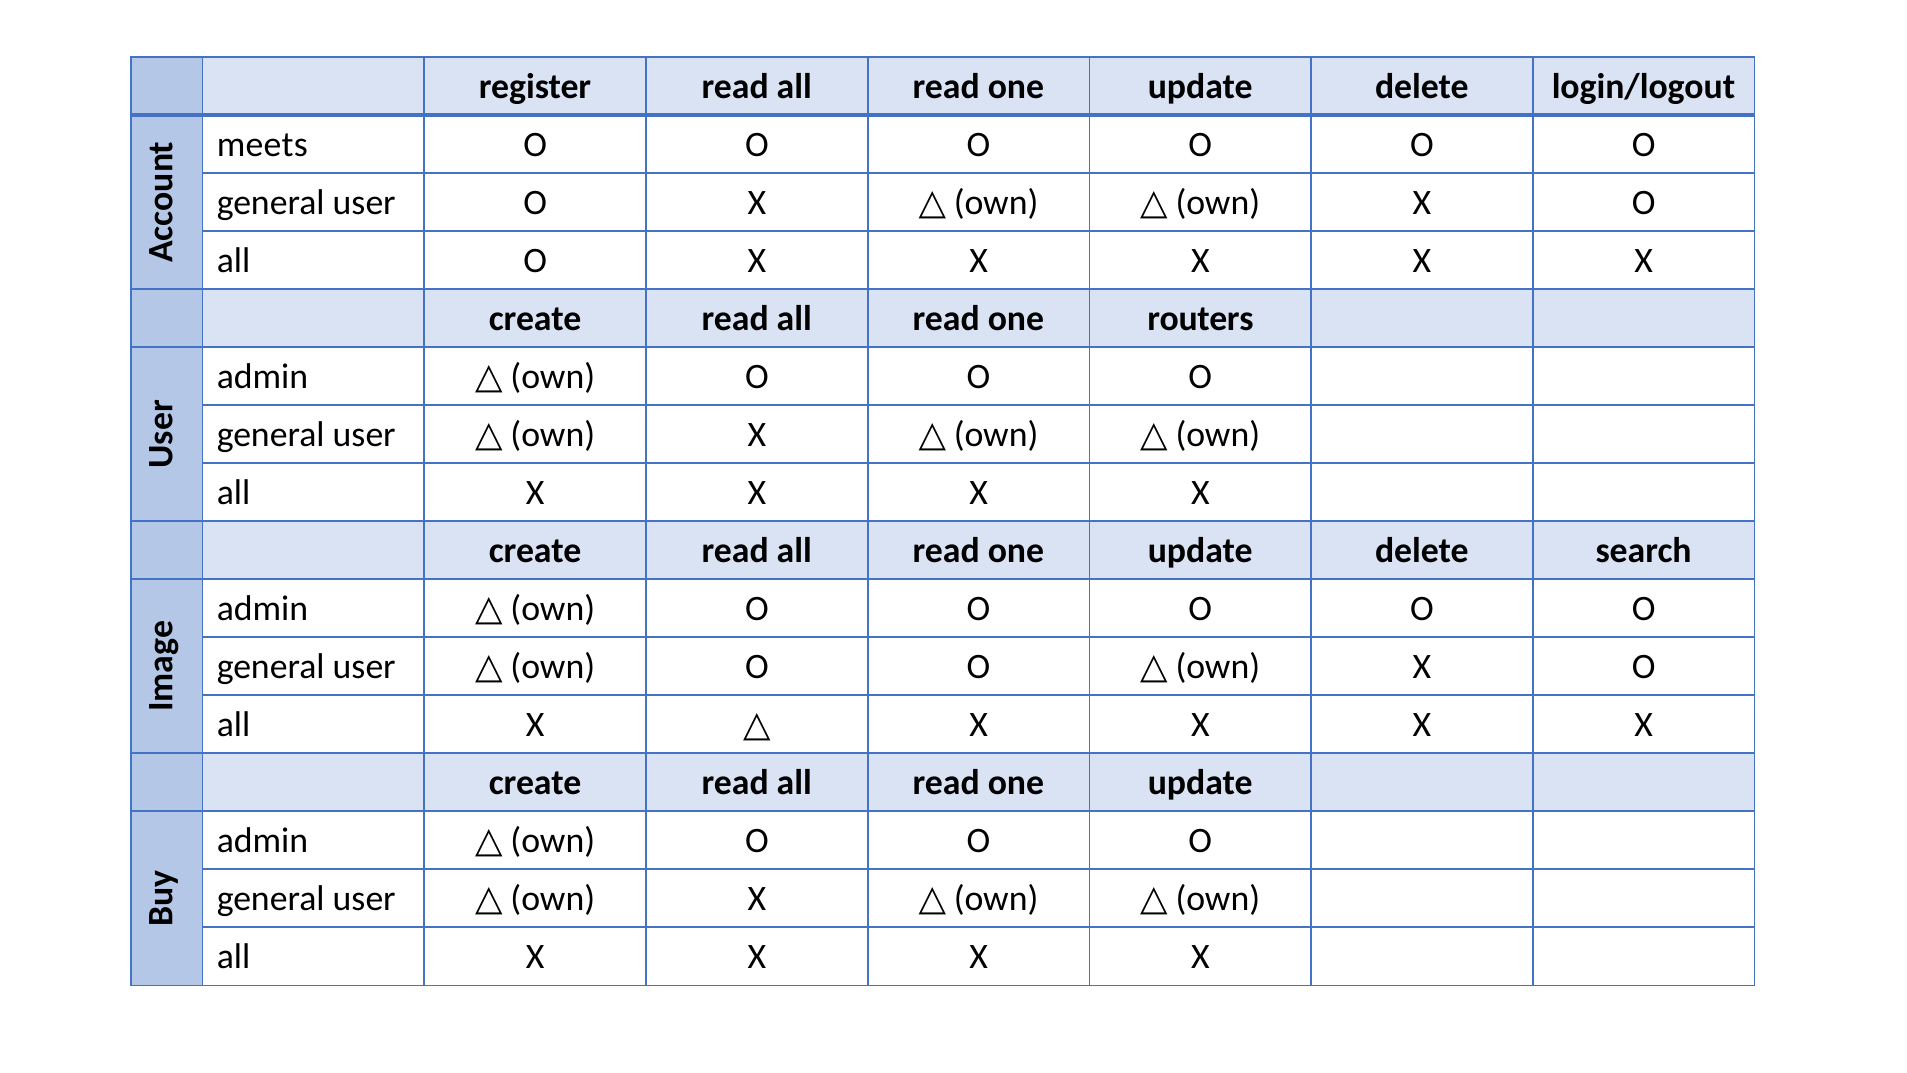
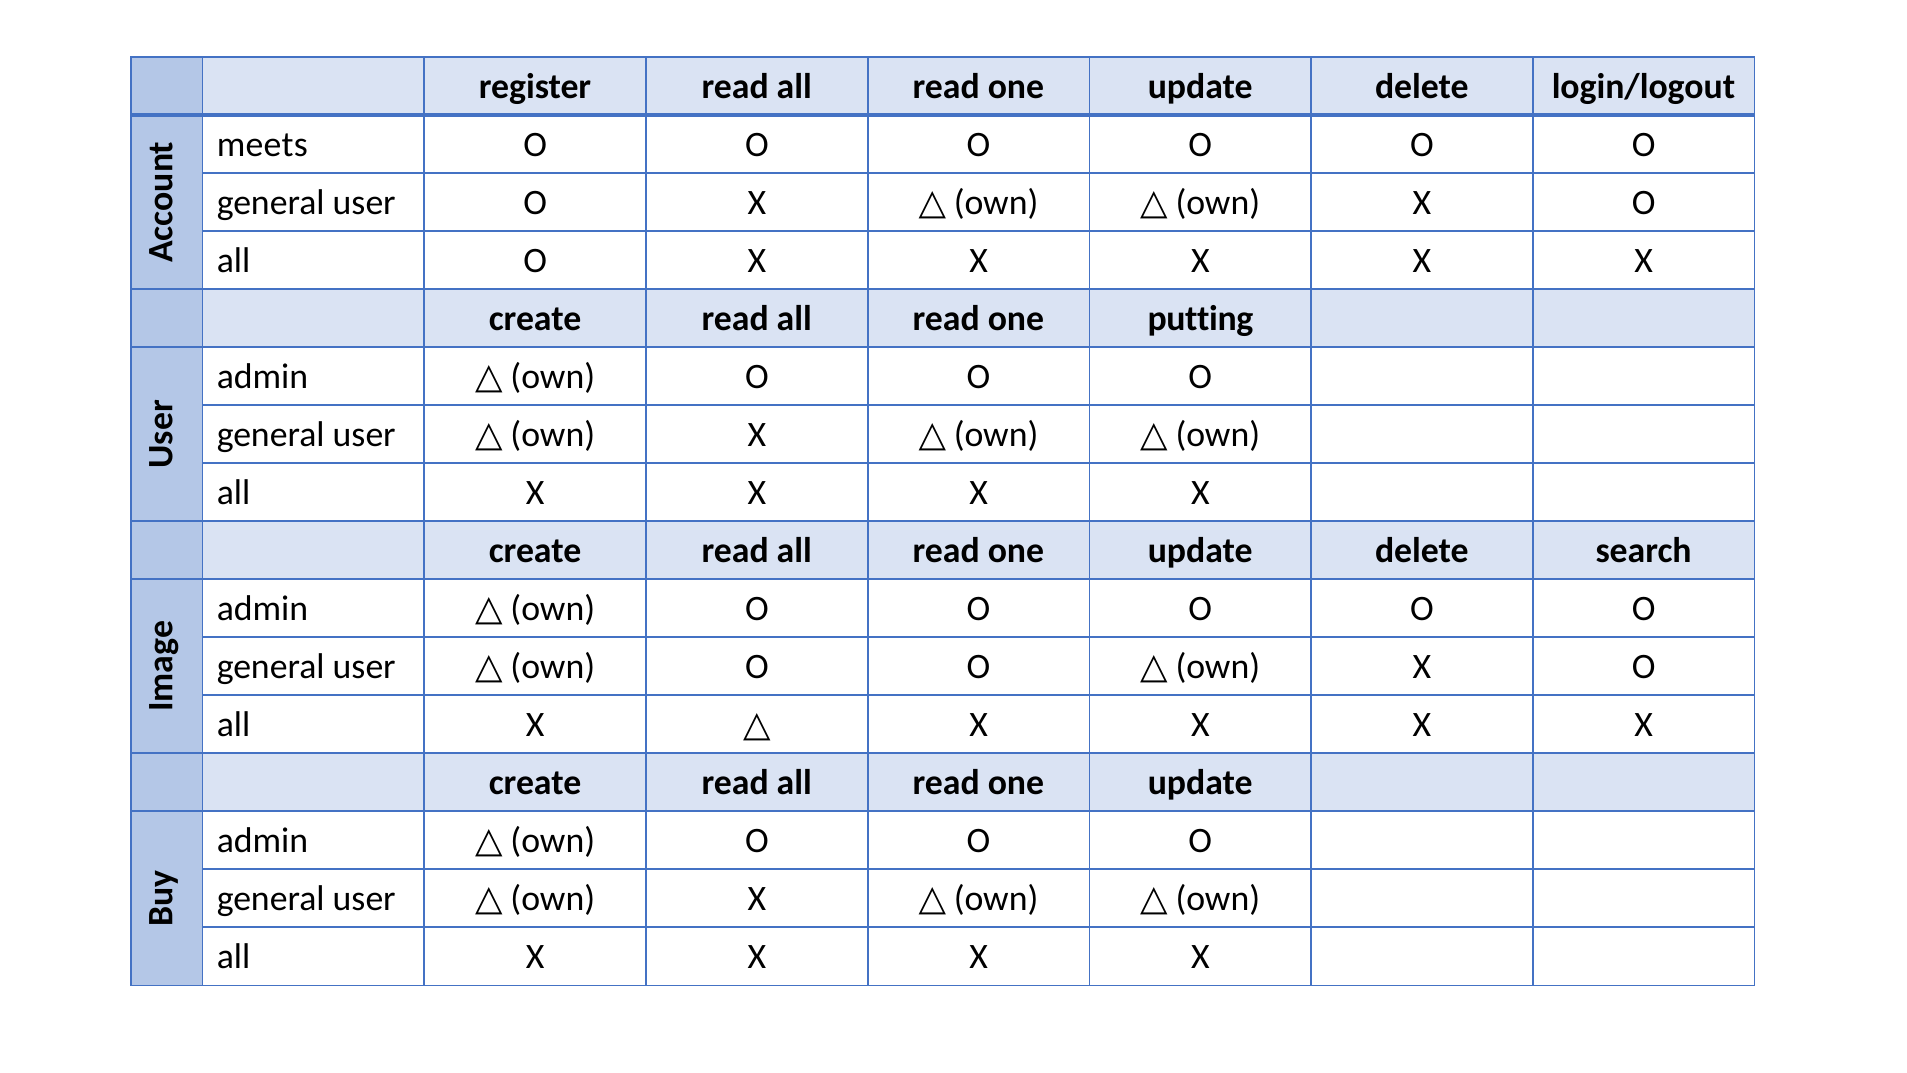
routers: routers -> putting (1200, 319)
